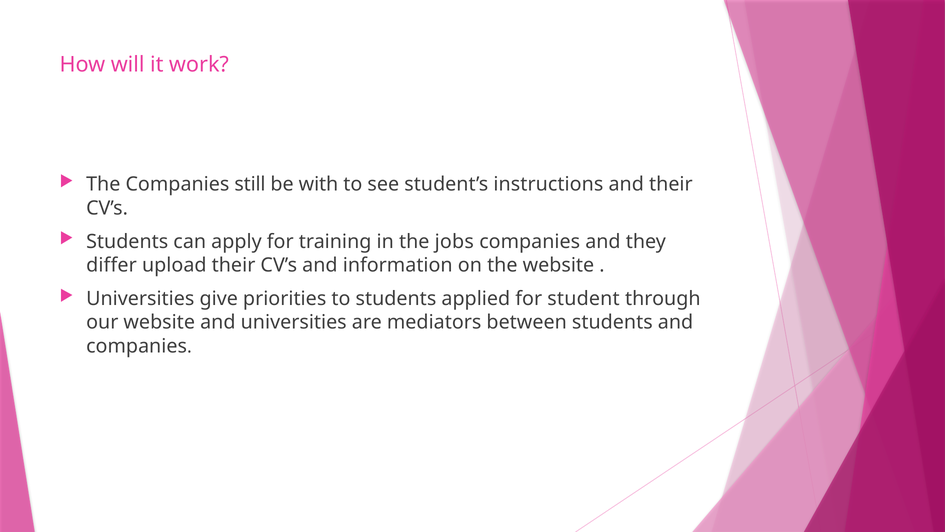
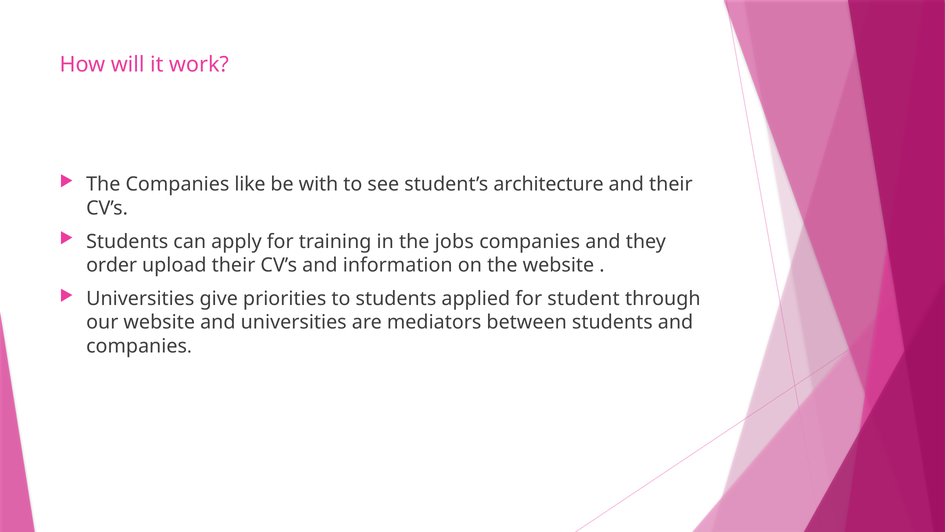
still: still -> like (250, 184)
instructions: instructions -> architecture (549, 184)
differ: differ -> order (112, 265)
